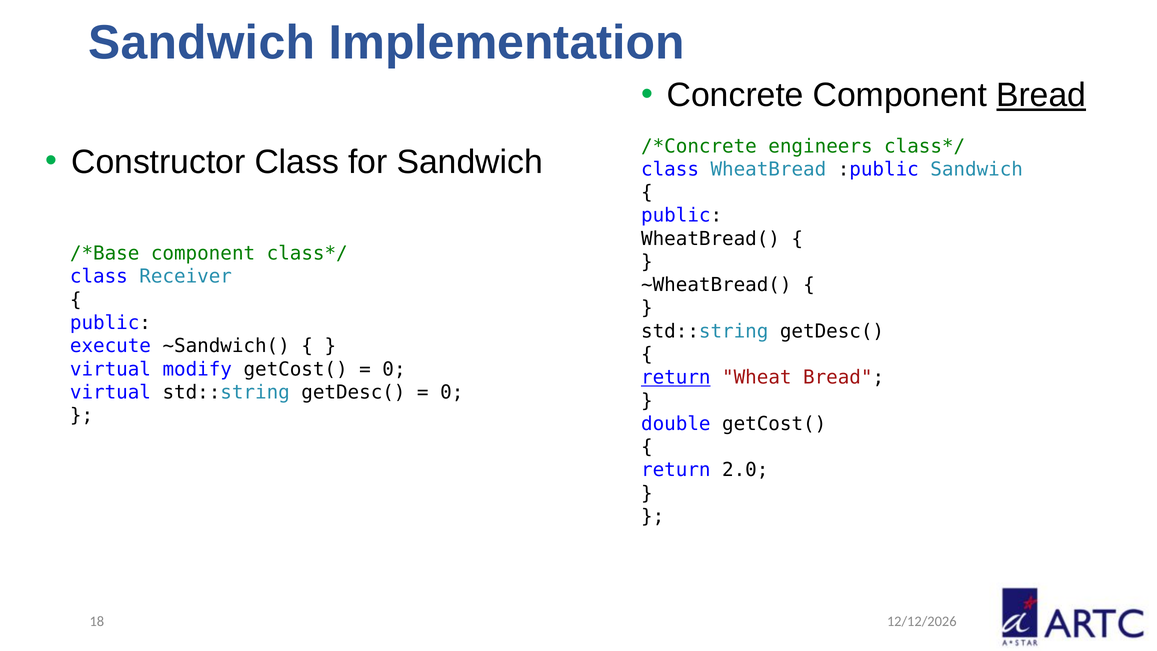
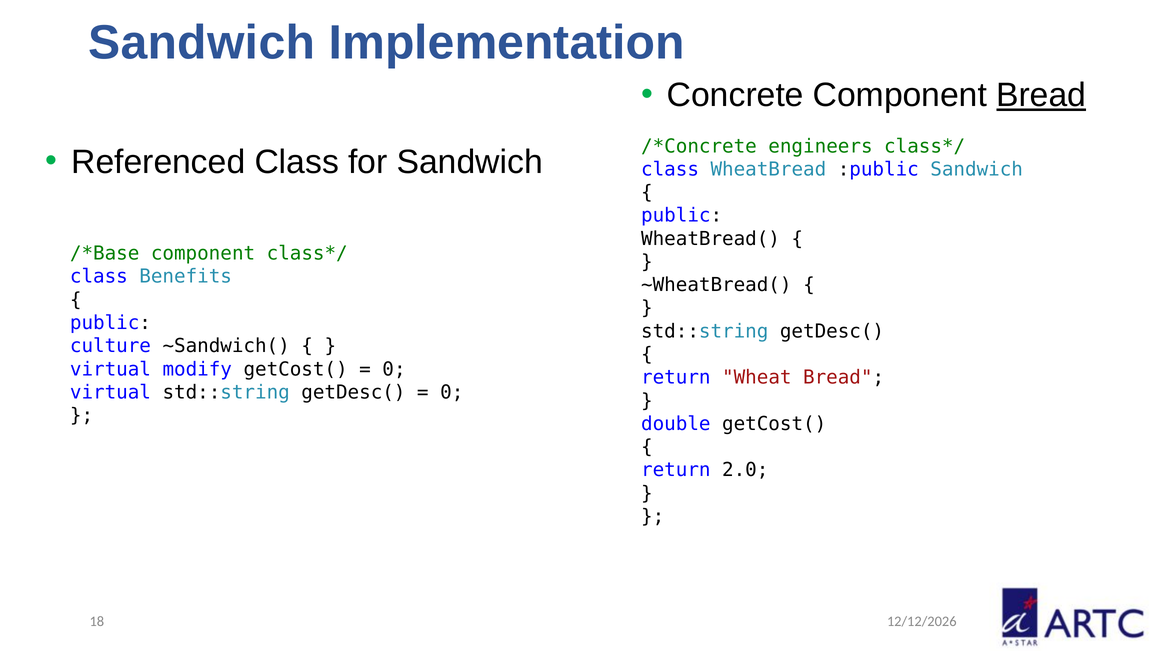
Constructor: Constructor -> Referenced (158, 162)
Receiver: Receiver -> Benefits (186, 277)
execute: execute -> culture (110, 346)
return underline: present -> none (676, 377)
